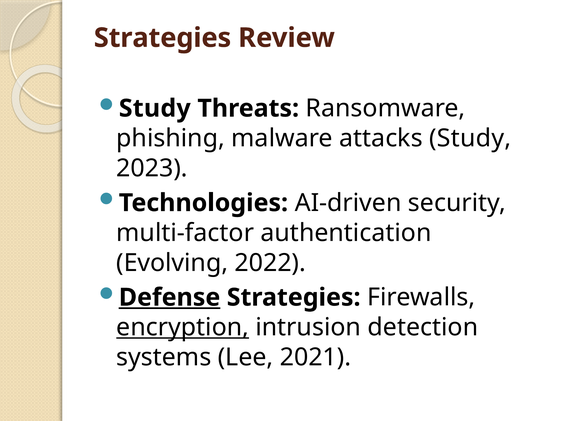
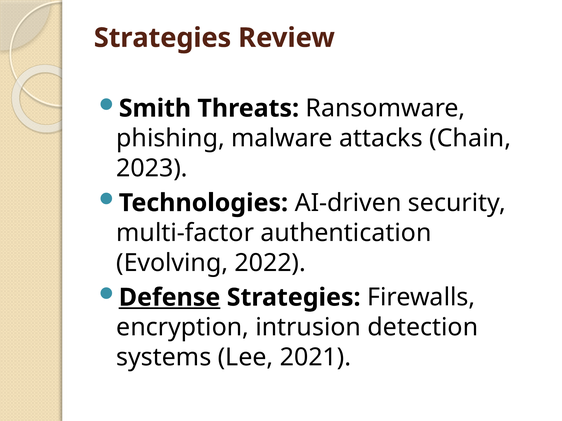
Study: Study -> Smith (155, 108)
attacks Study: Study -> Chain (470, 138)
encryption underline: present -> none (183, 328)
